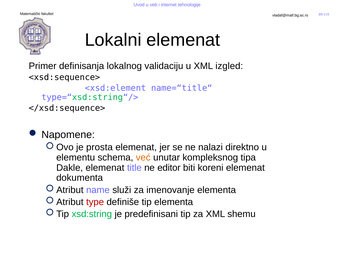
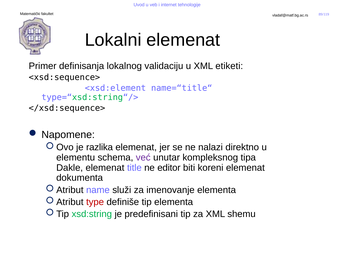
izgled: izgled -> etiketi (229, 66)
prosta: prosta -> razlika (100, 148)
već colour: orange -> purple (143, 158)
